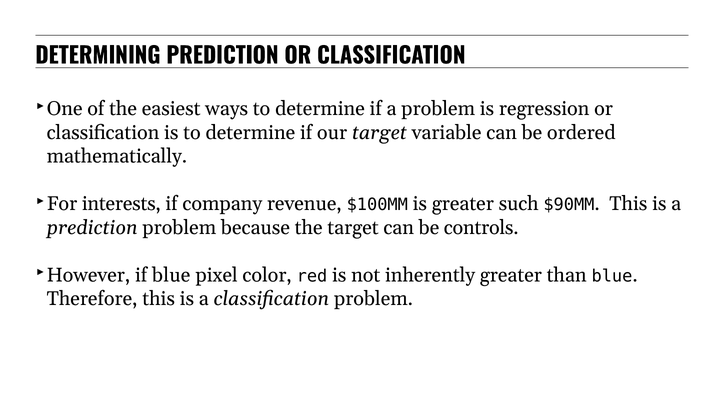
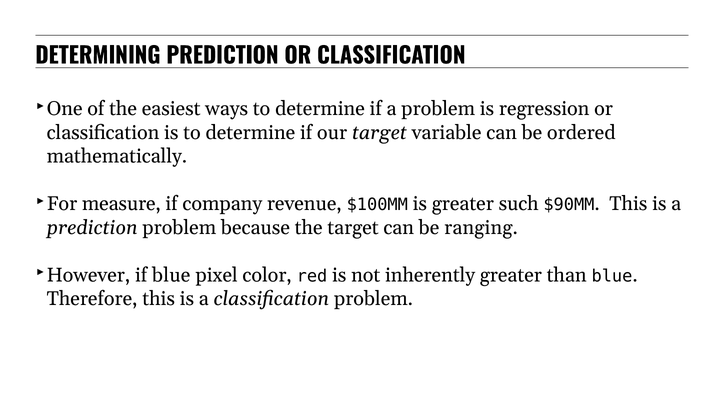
interests: interests -> measure (121, 204)
controls: controls -> ranging (481, 228)
